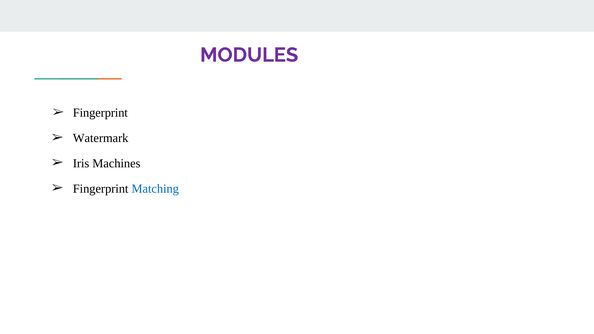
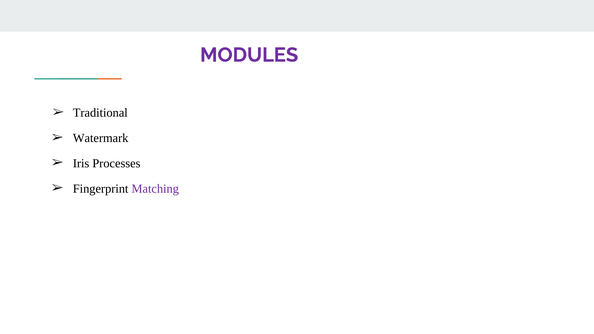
Fingerprint: Fingerprint -> Traditional (100, 113)
Machines: Machines -> Processes (116, 163)
Matching colour: blue -> purple (155, 189)
